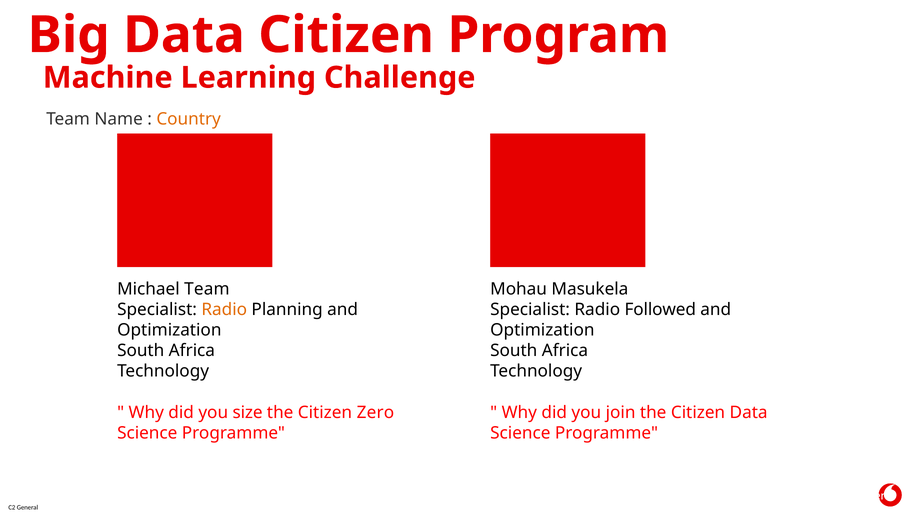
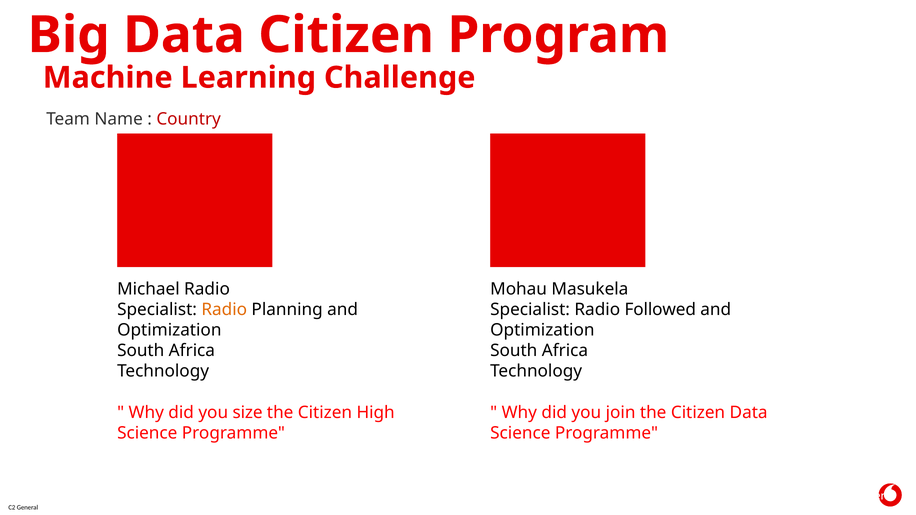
Country colour: orange -> red (189, 119)
Michael Team: Team -> Radio (207, 289)
Zero: Zero -> High (376, 413)
